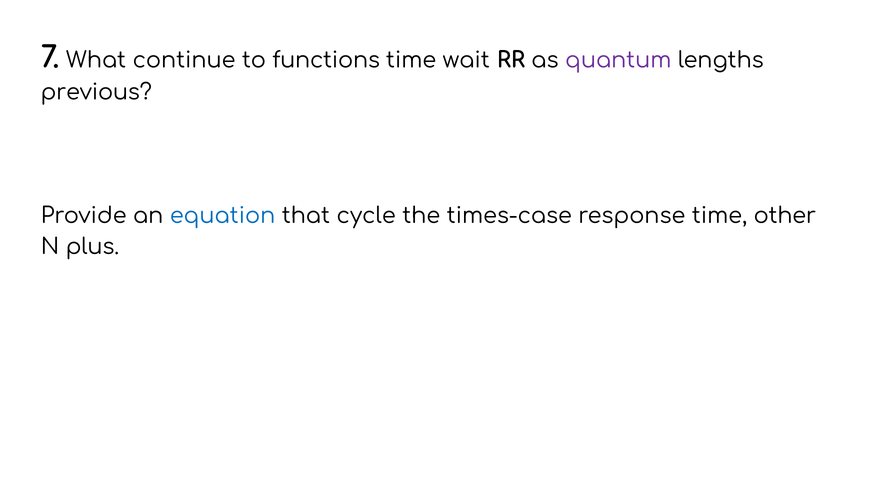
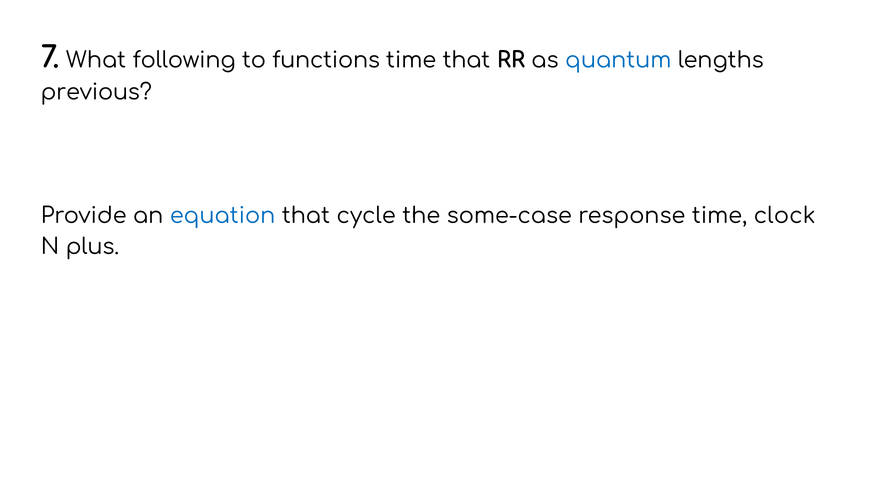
continue: continue -> following (184, 60)
time wait: wait -> that (466, 60)
quantum colour: purple -> blue (618, 60)
times-case: times-case -> some-case (509, 216)
other: other -> clock (785, 216)
